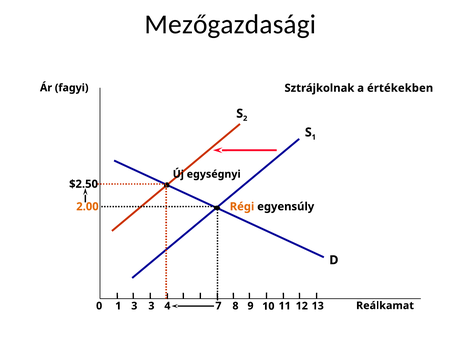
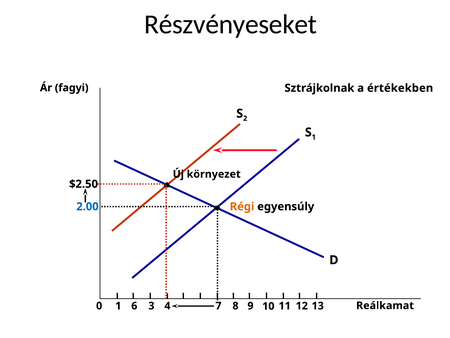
Mezőgazdasági: Mezőgazdasági -> Részvényeseket (231, 24)
egységnyi: egységnyi -> környezet (214, 174)
2.00 colour: orange -> blue (87, 206)
1 3: 3 -> 6 (134, 305)
